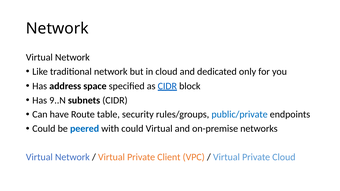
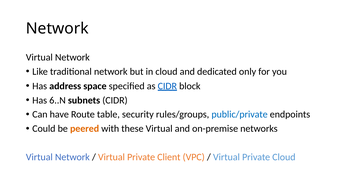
9..N: 9..N -> 6..N (58, 100)
peered colour: blue -> orange (85, 129)
with could: could -> these (132, 129)
